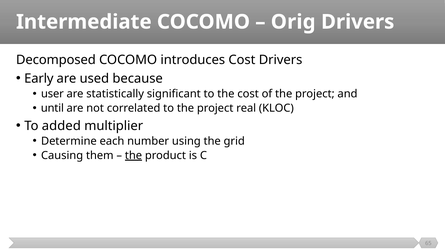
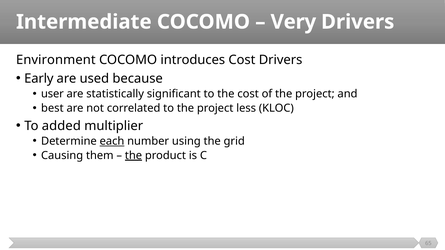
Orig: Orig -> Very (293, 22)
Decomposed: Decomposed -> Environment (56, 60)
until: until -> best (52, 108)
real: real -> less (246, 108)
each underline: none -> present (112, 141)
